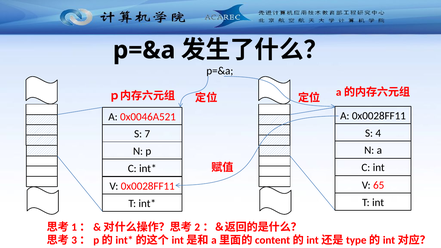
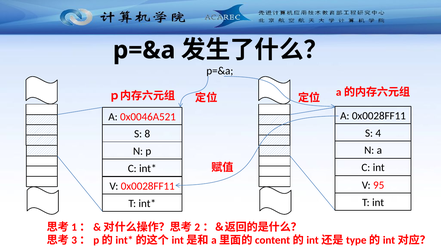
7: 7 -> 8 (147, 134)
65: 65 -> 95 (379, 185)
